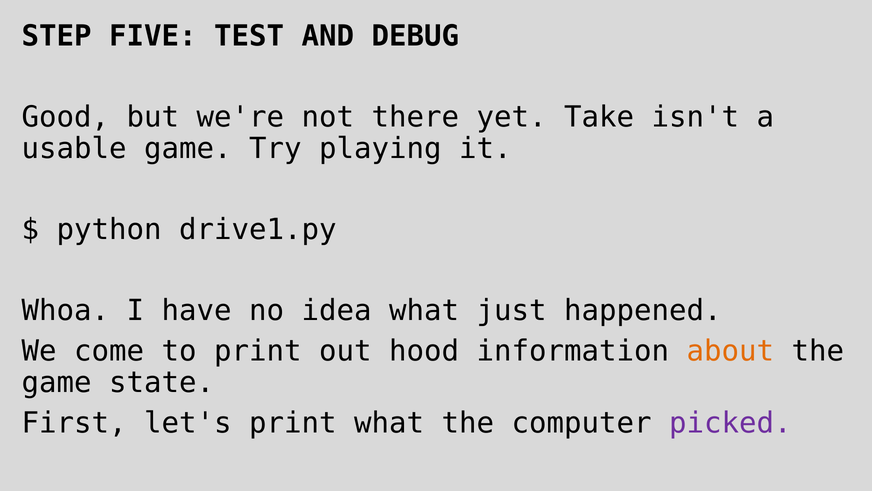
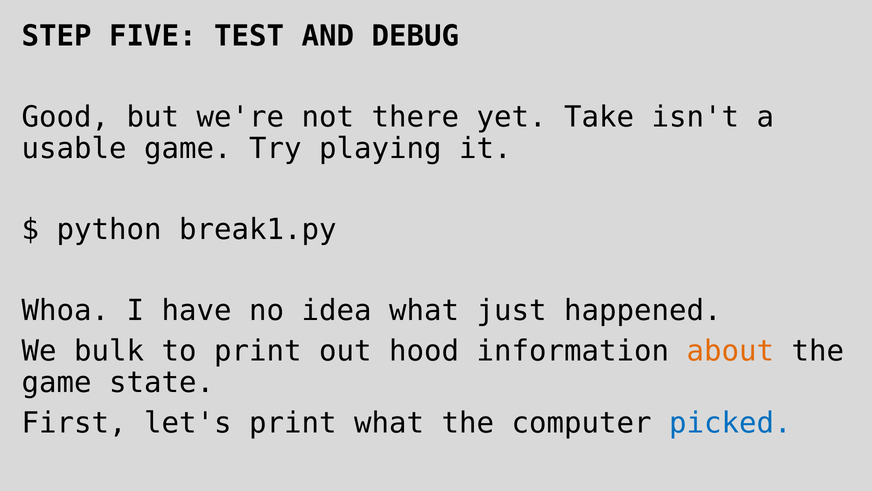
drive1.py: drive1.py -> break1.py (258, 229)
come: come -> bulk (109, 351)
picked colour: purple -> blue (730, 423)
